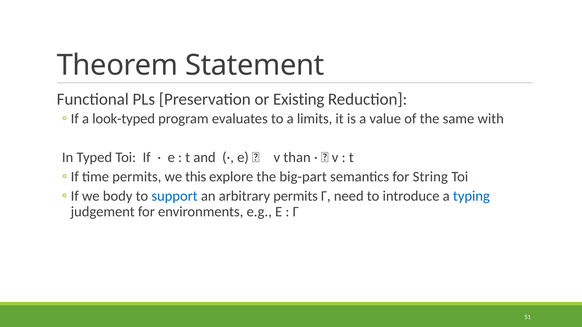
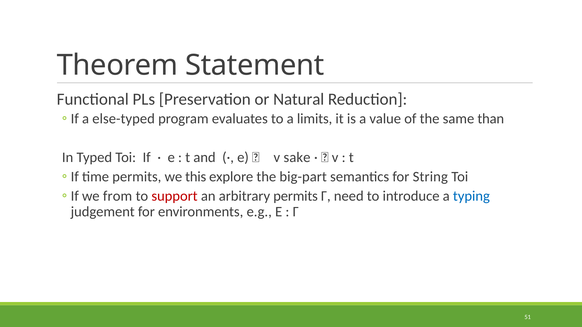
Existing: Existing -> Natural (299, 99)
look-typed: look-typed -> else-typed (124, 119)
with: with -> than (491, 119)
than: than -> sake (297, 158)
body: body -> from (118, 196)
support colour: blue -> red (175, 196)
